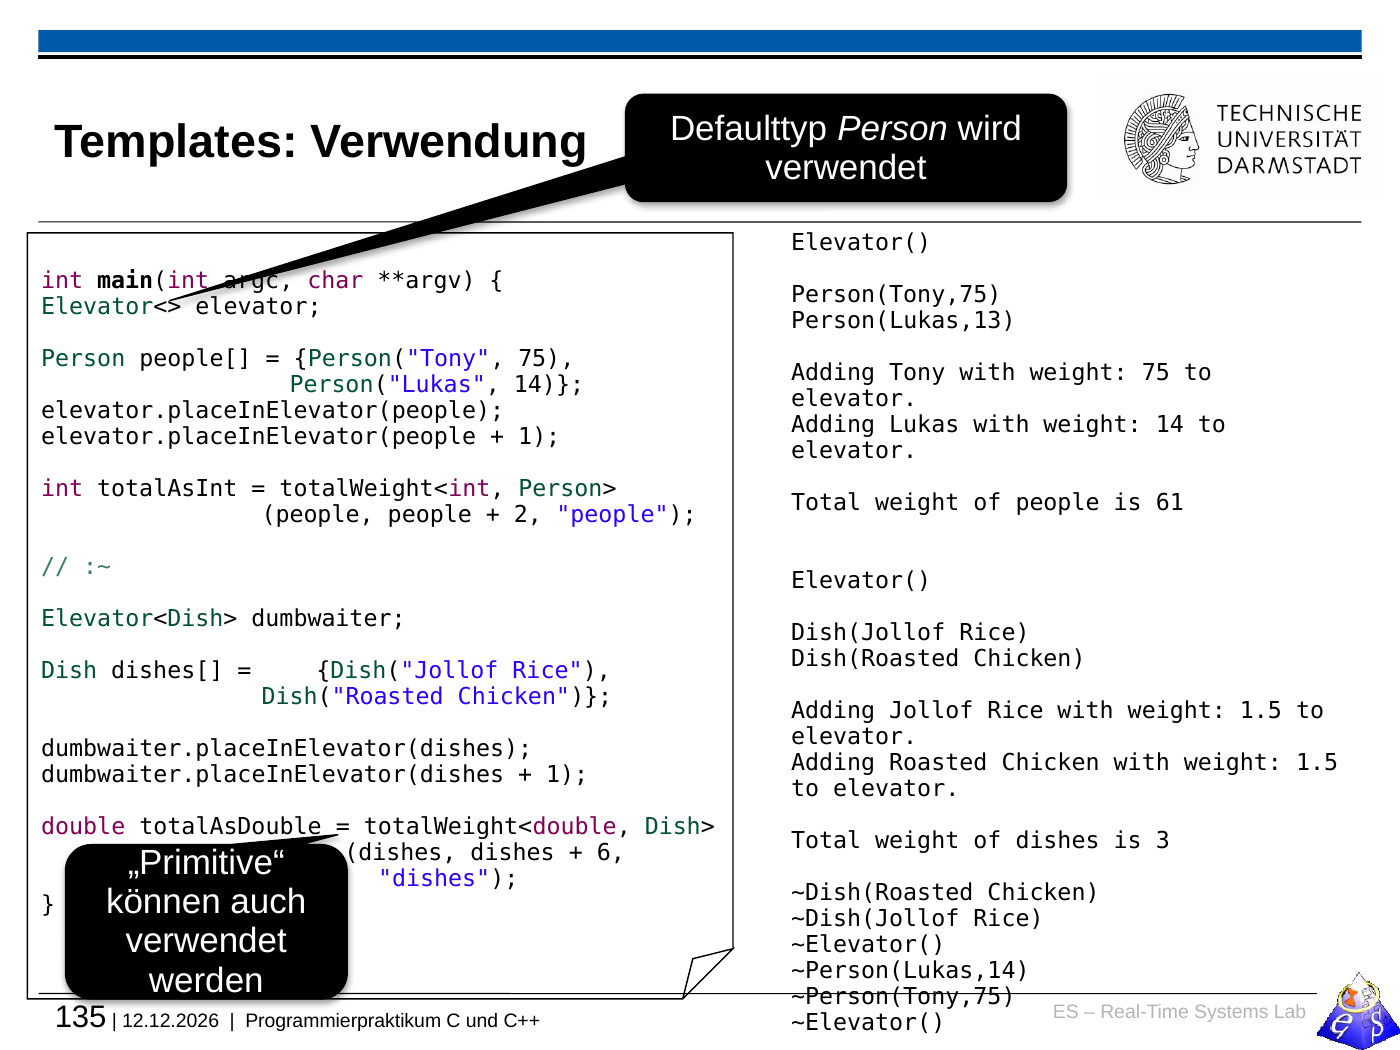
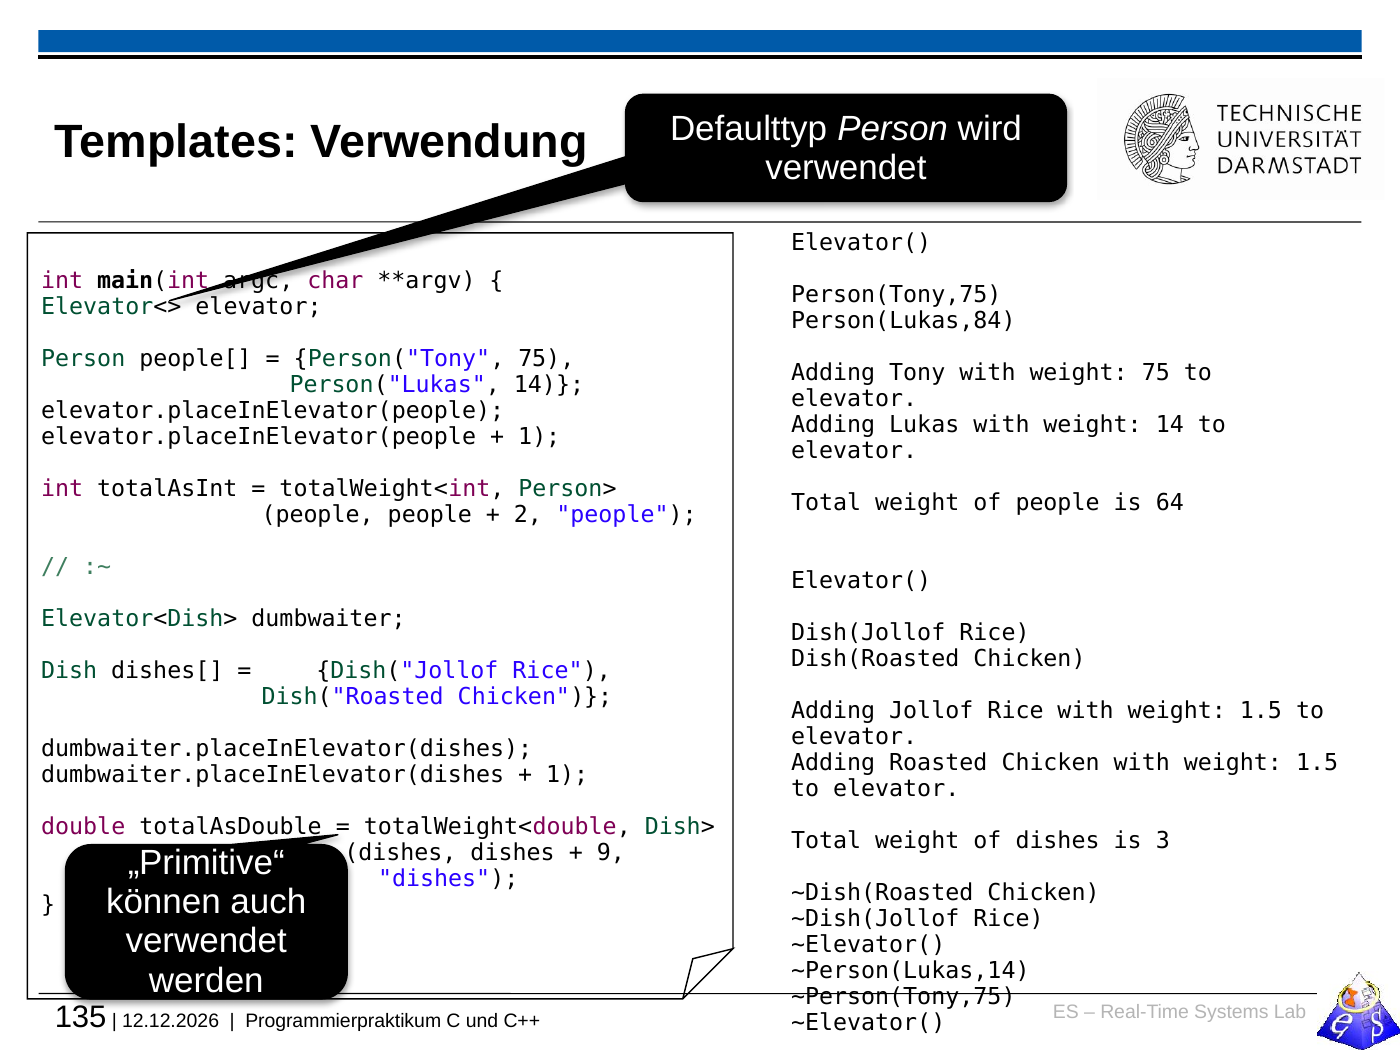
Person(Lukas,13: Person(Lukas,13 -> Person(Lukas,84 (903, 320)
61: 61 -> 64 (1170, 503)
6: 6 -> 9 (611, 853)
